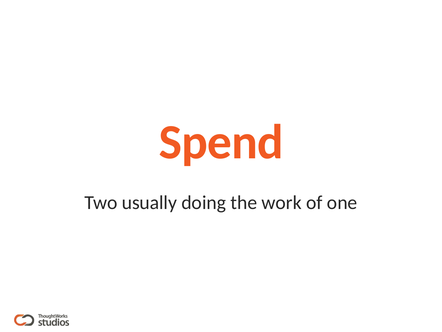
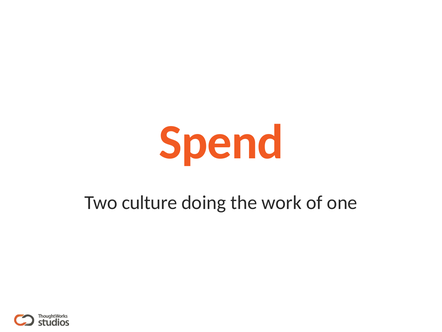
usually: usually -> culture (149, 202)
